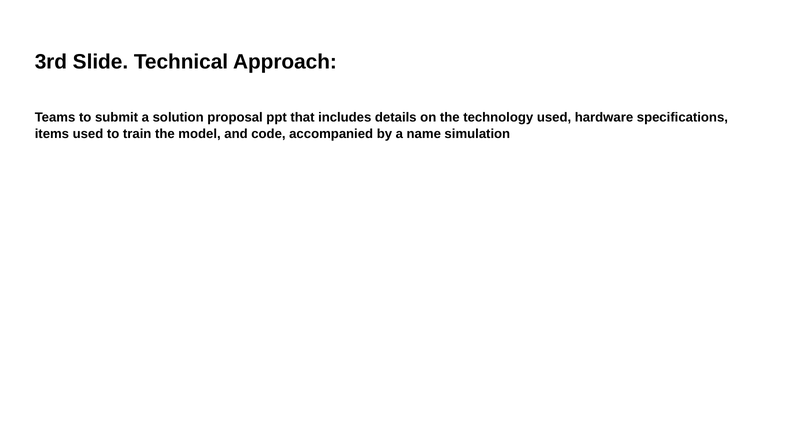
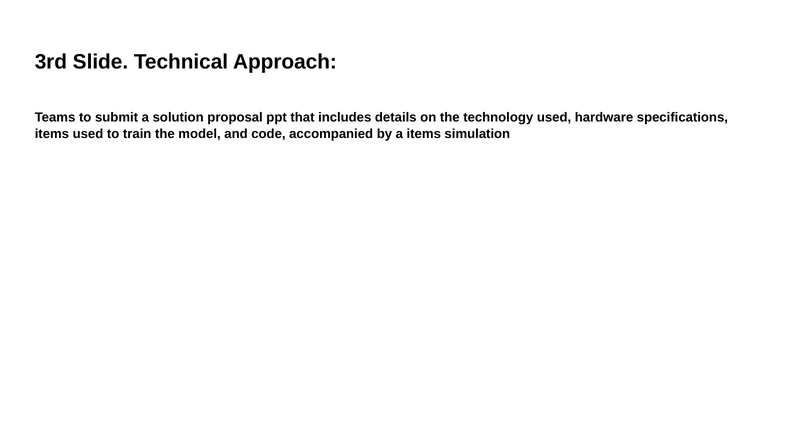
a name: name -> items (424, 134)
